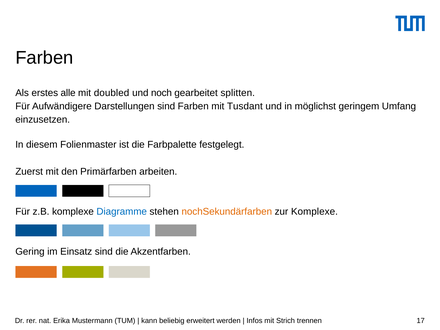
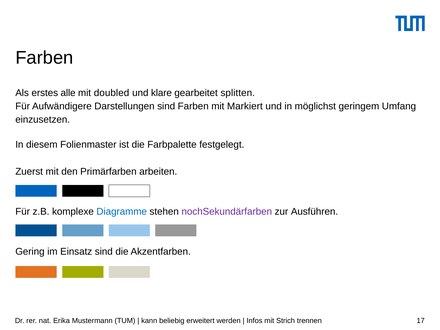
noch: noch -> klare (161, 93)
Tusdant: Tusdant -> Markiert (245, 106)
nochSekundärfarben colour: orange -> purple (227, 212)
zur Komplexe: Komplexe -> Ausführen (315, 212)
